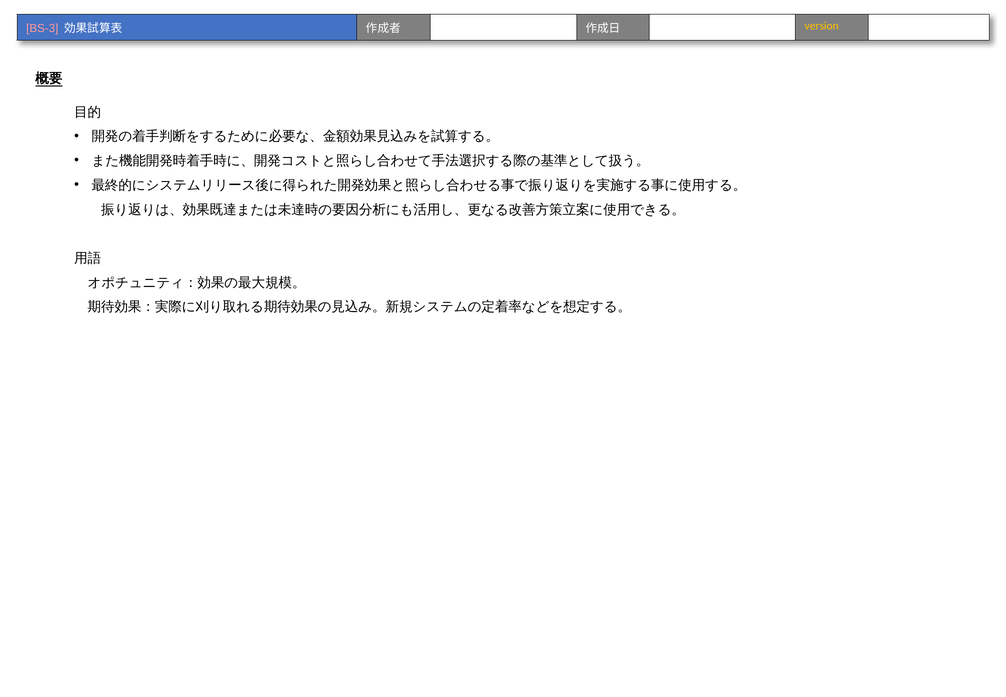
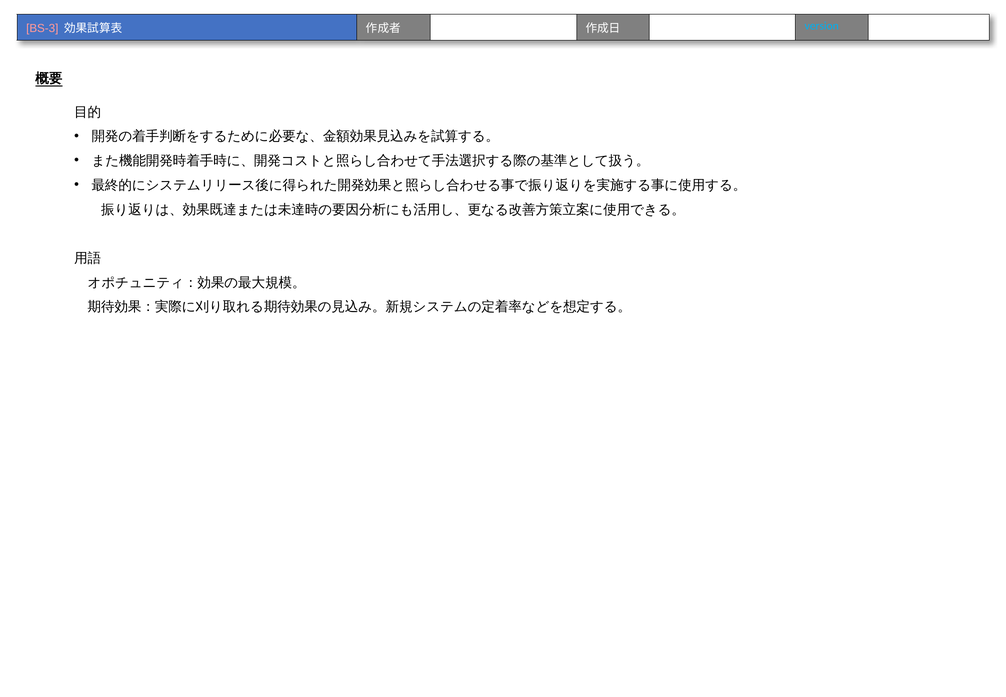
version colour: yellow -> light blue (822, 26)
